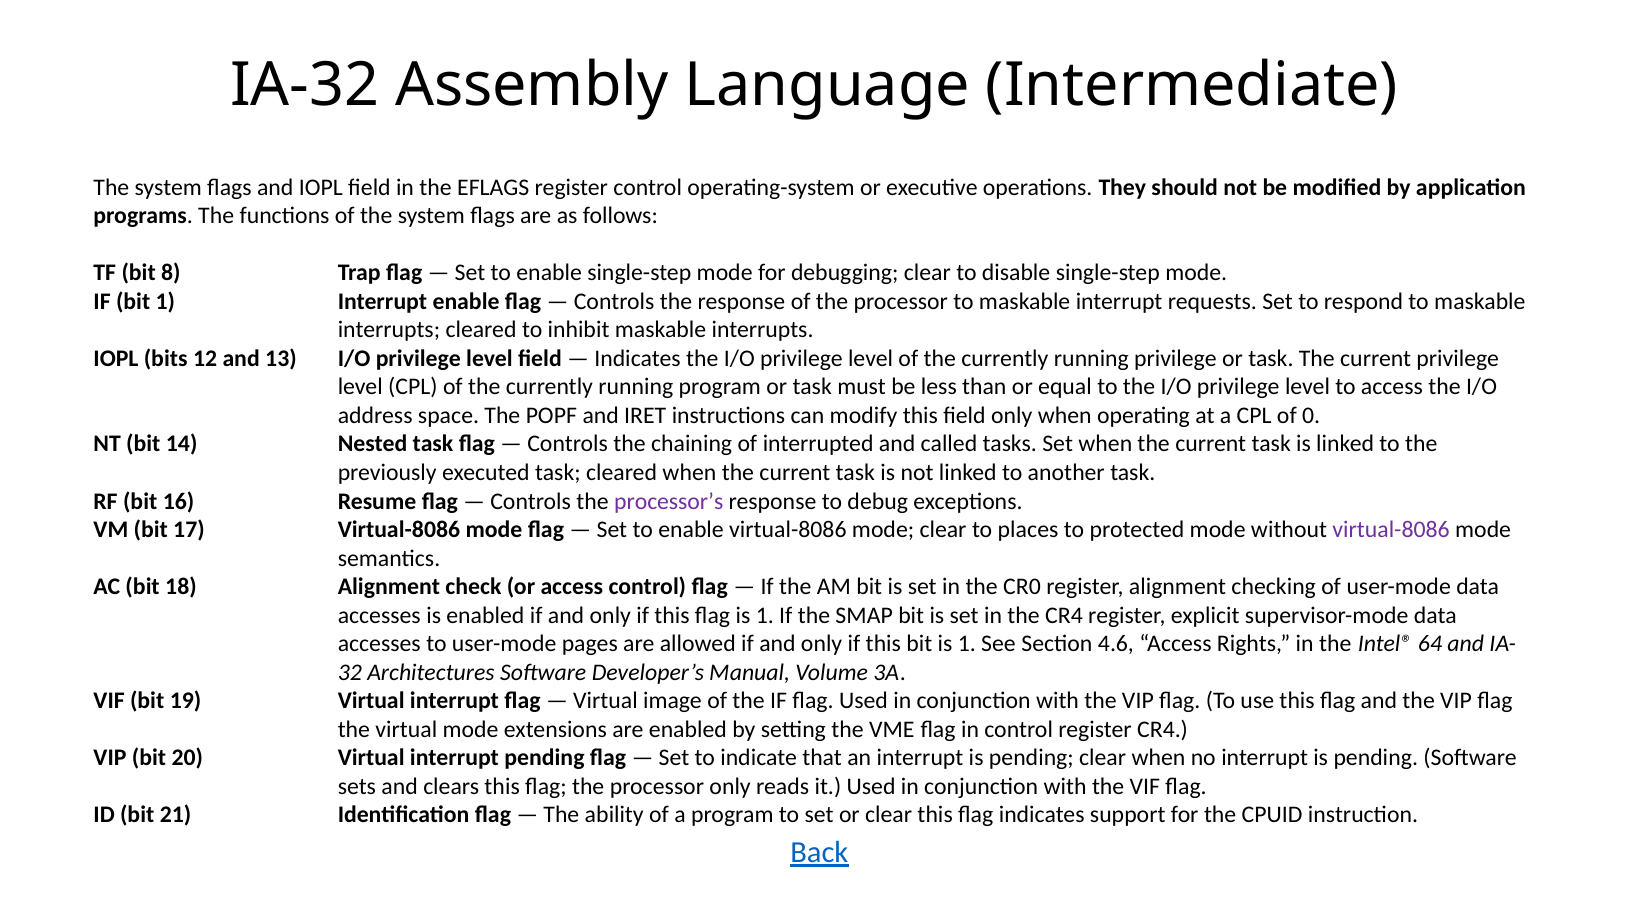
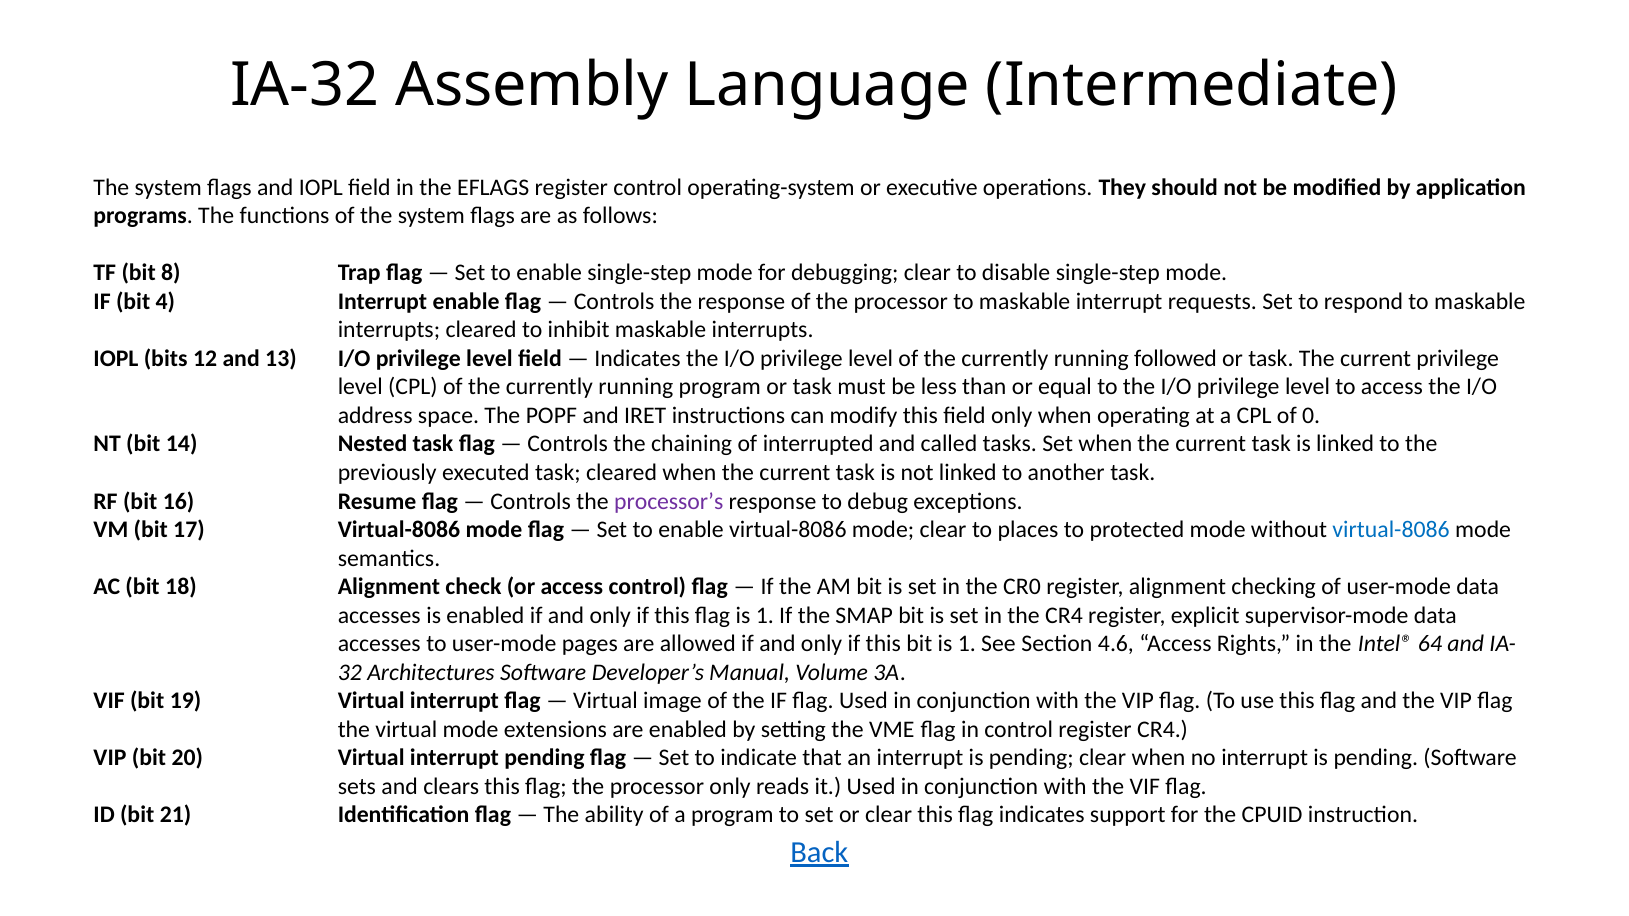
bit 1: 1 -> 4 (165, 302)
running privilege: privilege -> followed (1175, 359)
virtual-8086 colour: purple -> blue (1391, 530)
